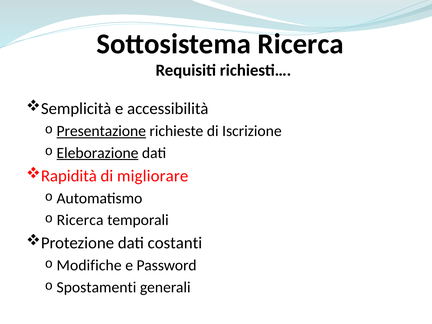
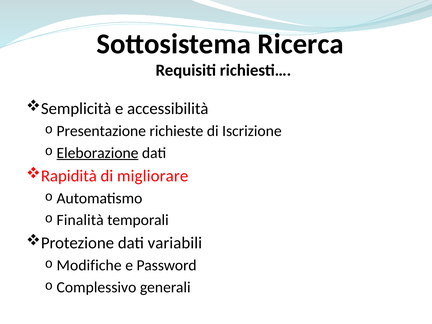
Presentazione underline: present -> none (101, 131)
Ricerca: Ricerca -> Finalità (80, 220)
costanti: costanti -> variabili (175, 243)
Spostamenti: Spostamenti -> Complessivo (96, 287)
